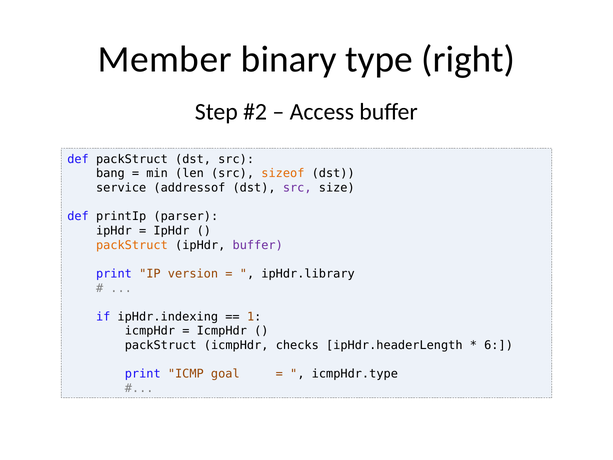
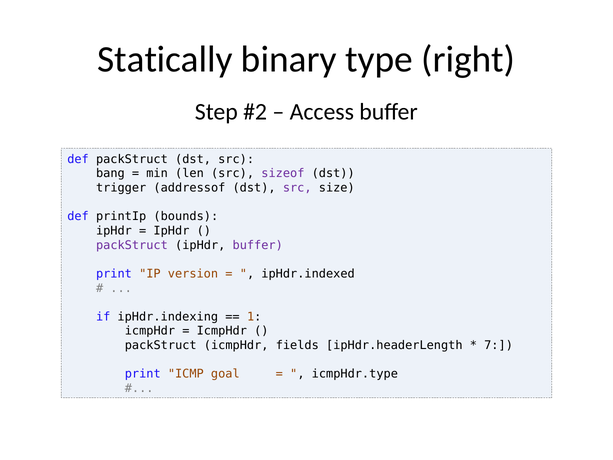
Member: Member -> Statically (165, 59)
sizeof colour: orange -> purple (283, 173)
service: service -> trigger (121, 188)
parser: parser -> bounds (186, 216)
packStruct colour: orange -> purple (132, 245)
ipHdr.library: ipHdr.library -> ipHdr.indexed (308, 274)
checks: checks -> fields (297, 345)
6: 6 -> 7 (499, 345)
